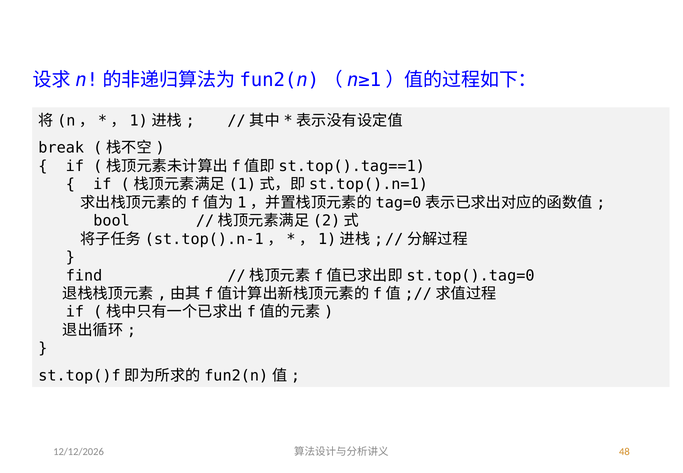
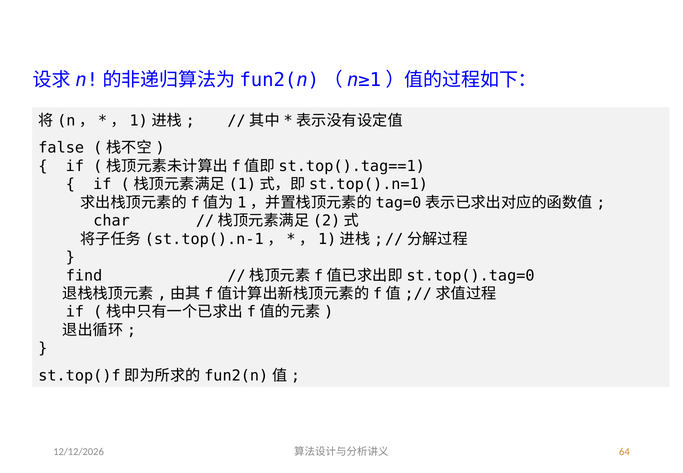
break: break -> false (61, 148)
bool: bool -> char (112, 221)
48: 48 -> 64 (624, 451)
